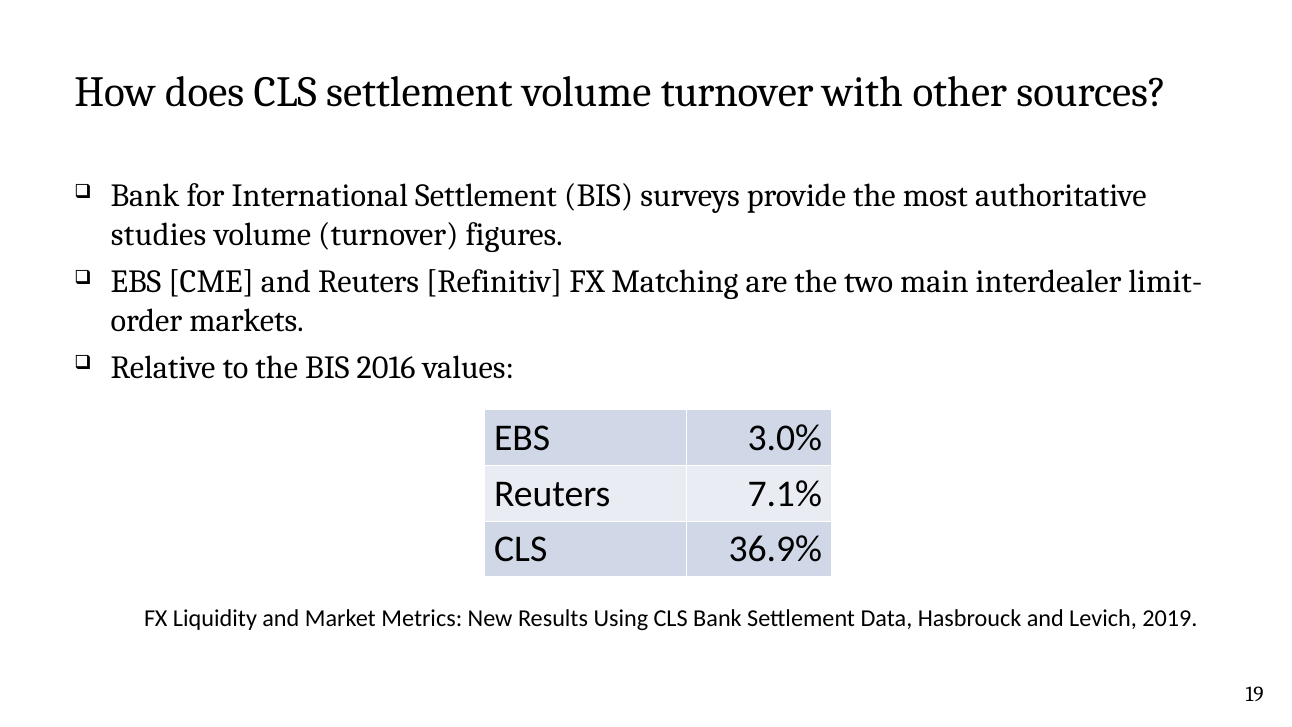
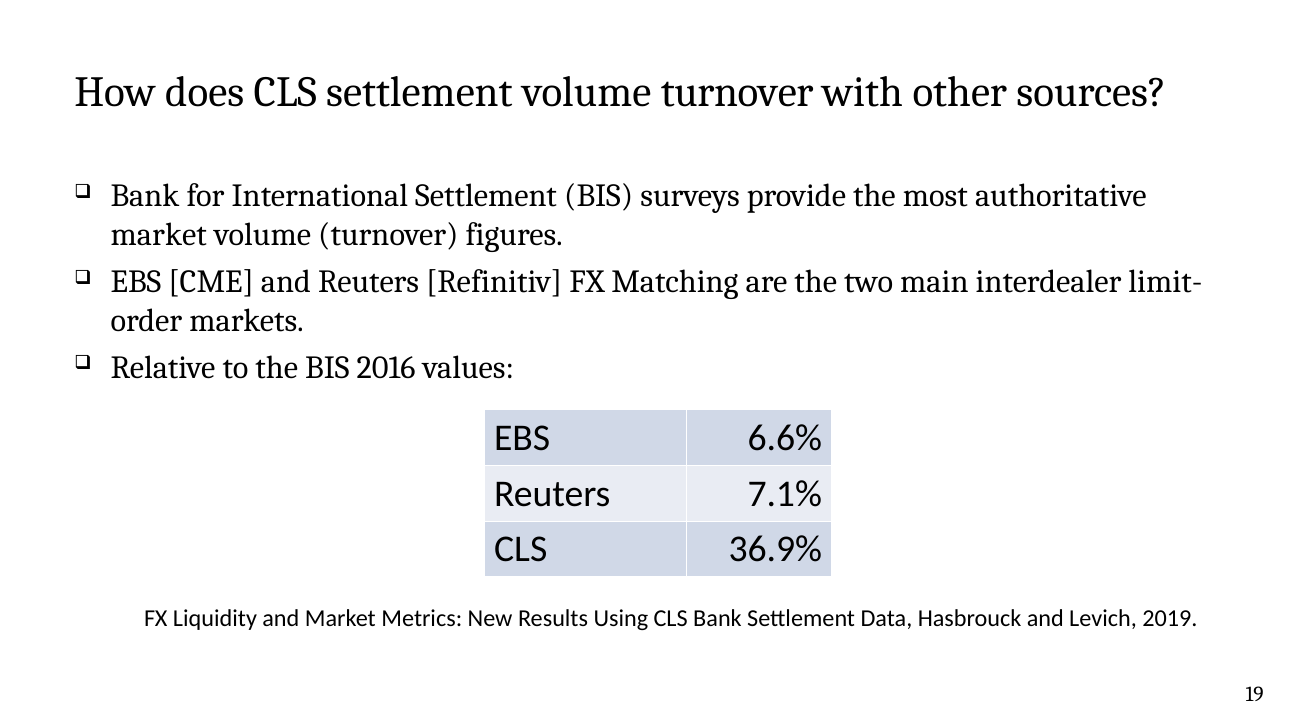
studies: studies -> market (159, 235)
3.0%: 3.0% -> 6.6% (785, 438)
